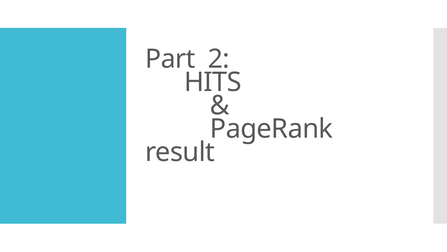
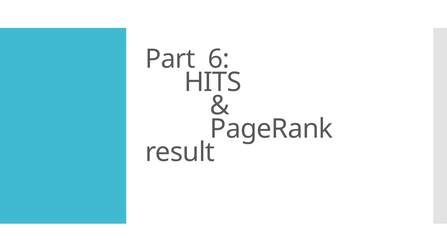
2: 2 -> 6 (219, 59)
